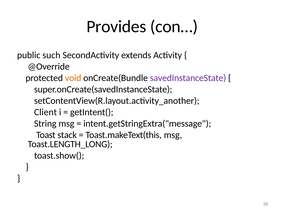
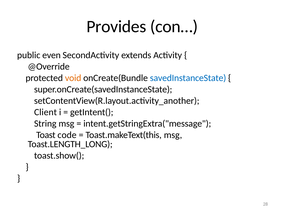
such: such -> even (51, 55)
savedInstanceState colour: purple -> blue (188, 78)
stack: stack -> code (67, 135)
